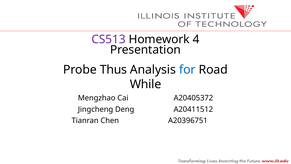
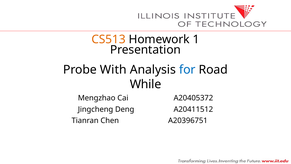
CS513 colour: purple -> orange (109, 39)
4: 4 -> 1 (196, 39)
Thus: Thus -> With (113, 70)
